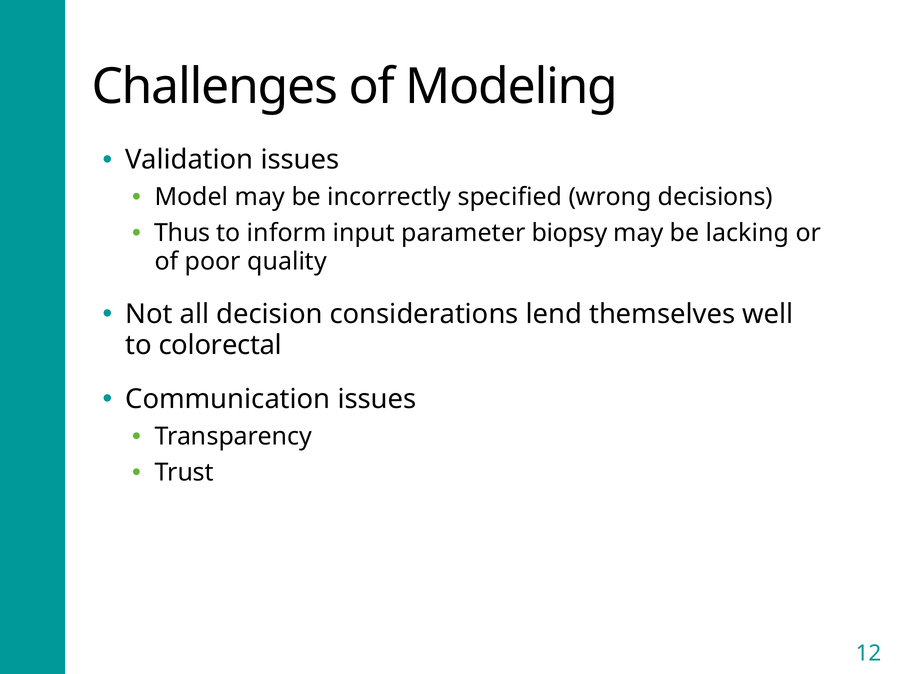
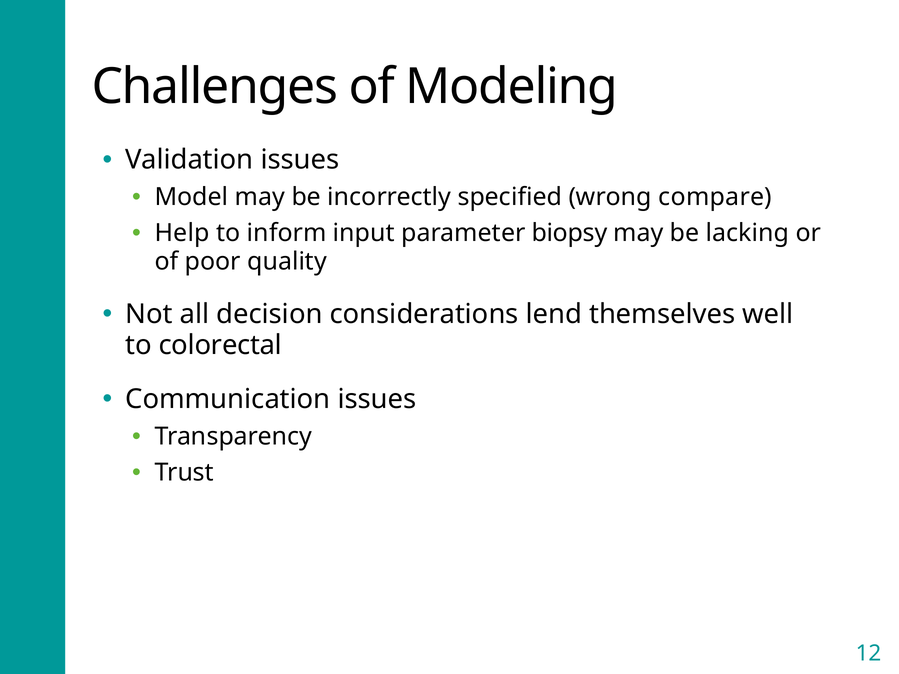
decisions: decisions -> compare (715, 197)
Thus: Thus -> Help (182, 233)
